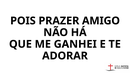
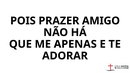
GANHEI: GANHEI -> APENAS (75, 44)
